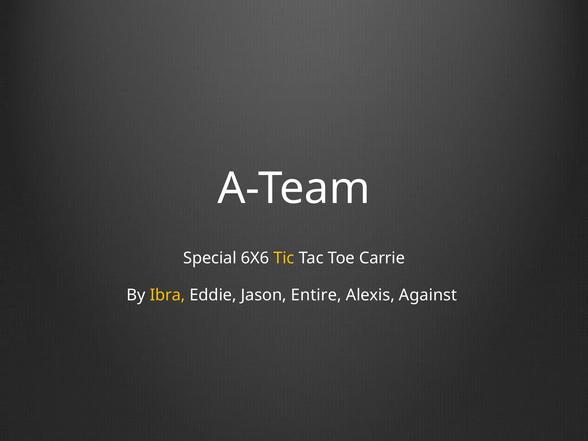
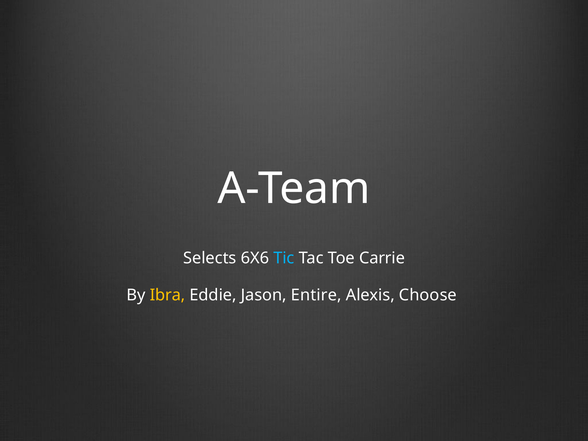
Special: Special -> Selects (210, 258)
Tic colour: yellow -> light blue (284, 258)
Against: Against -> Choose (428, 295)
